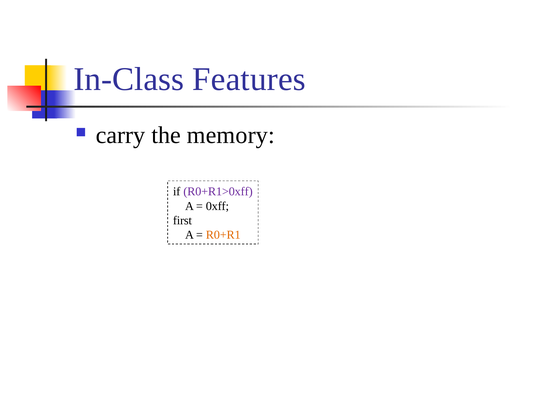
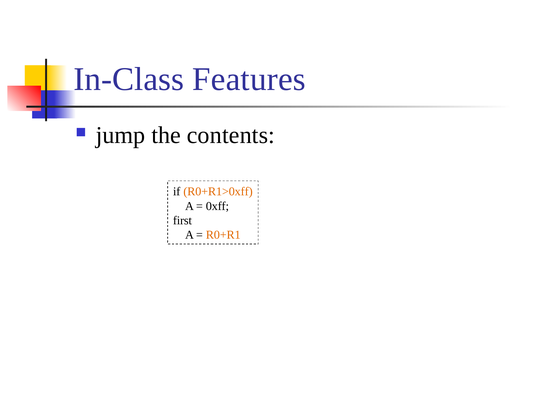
carry: carry -> jump (121, 135)
memory: memory -> contents (231, 135)
R0+R1>0xff colour: purple -> orange (218, 191)
